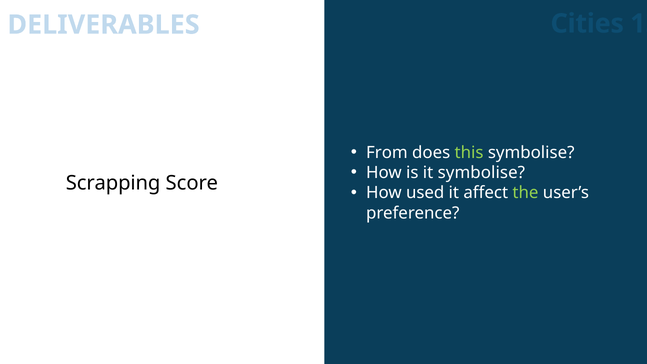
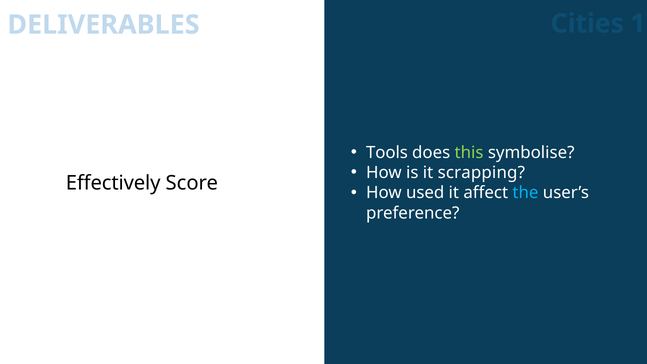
From: From -> Tools (387, 152)
it symbolise: symbolise -> scrapping (481, 173)
Scrapping: Scrapping -> Effectively (113, 183)
the colour: light green -> light blue (525, 193)
